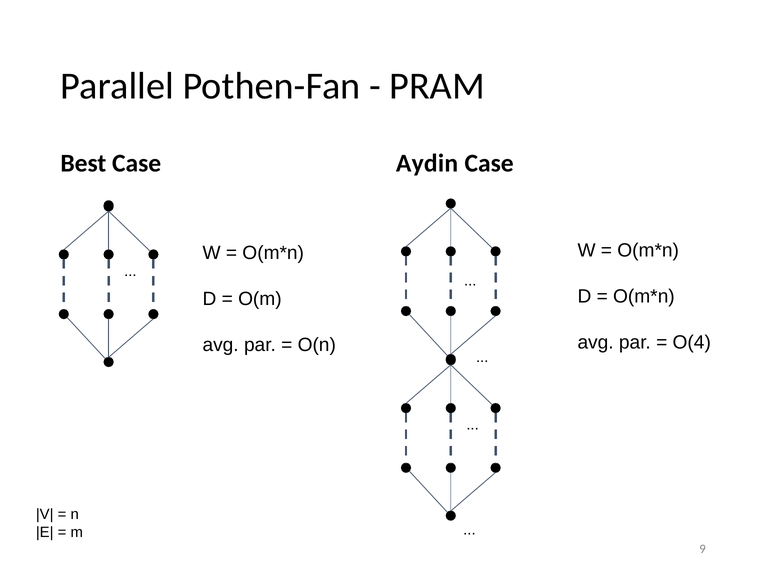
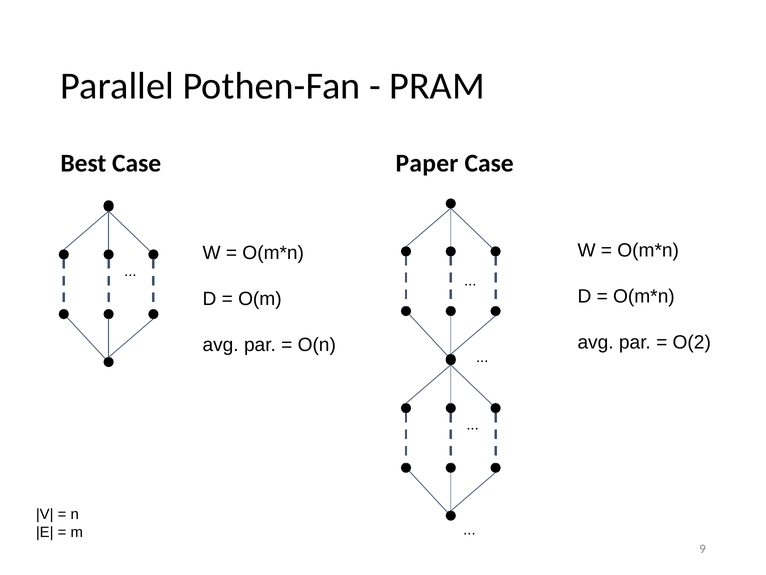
Aydin: Aydin -> Paper (427, 163)
O(4: O(4 -> O(2 (692, 342)
